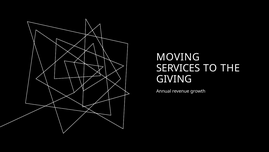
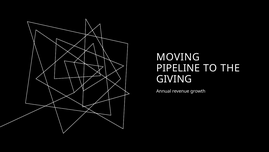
SERVICES: SERVICES -> PIPELINE (178, 68)
